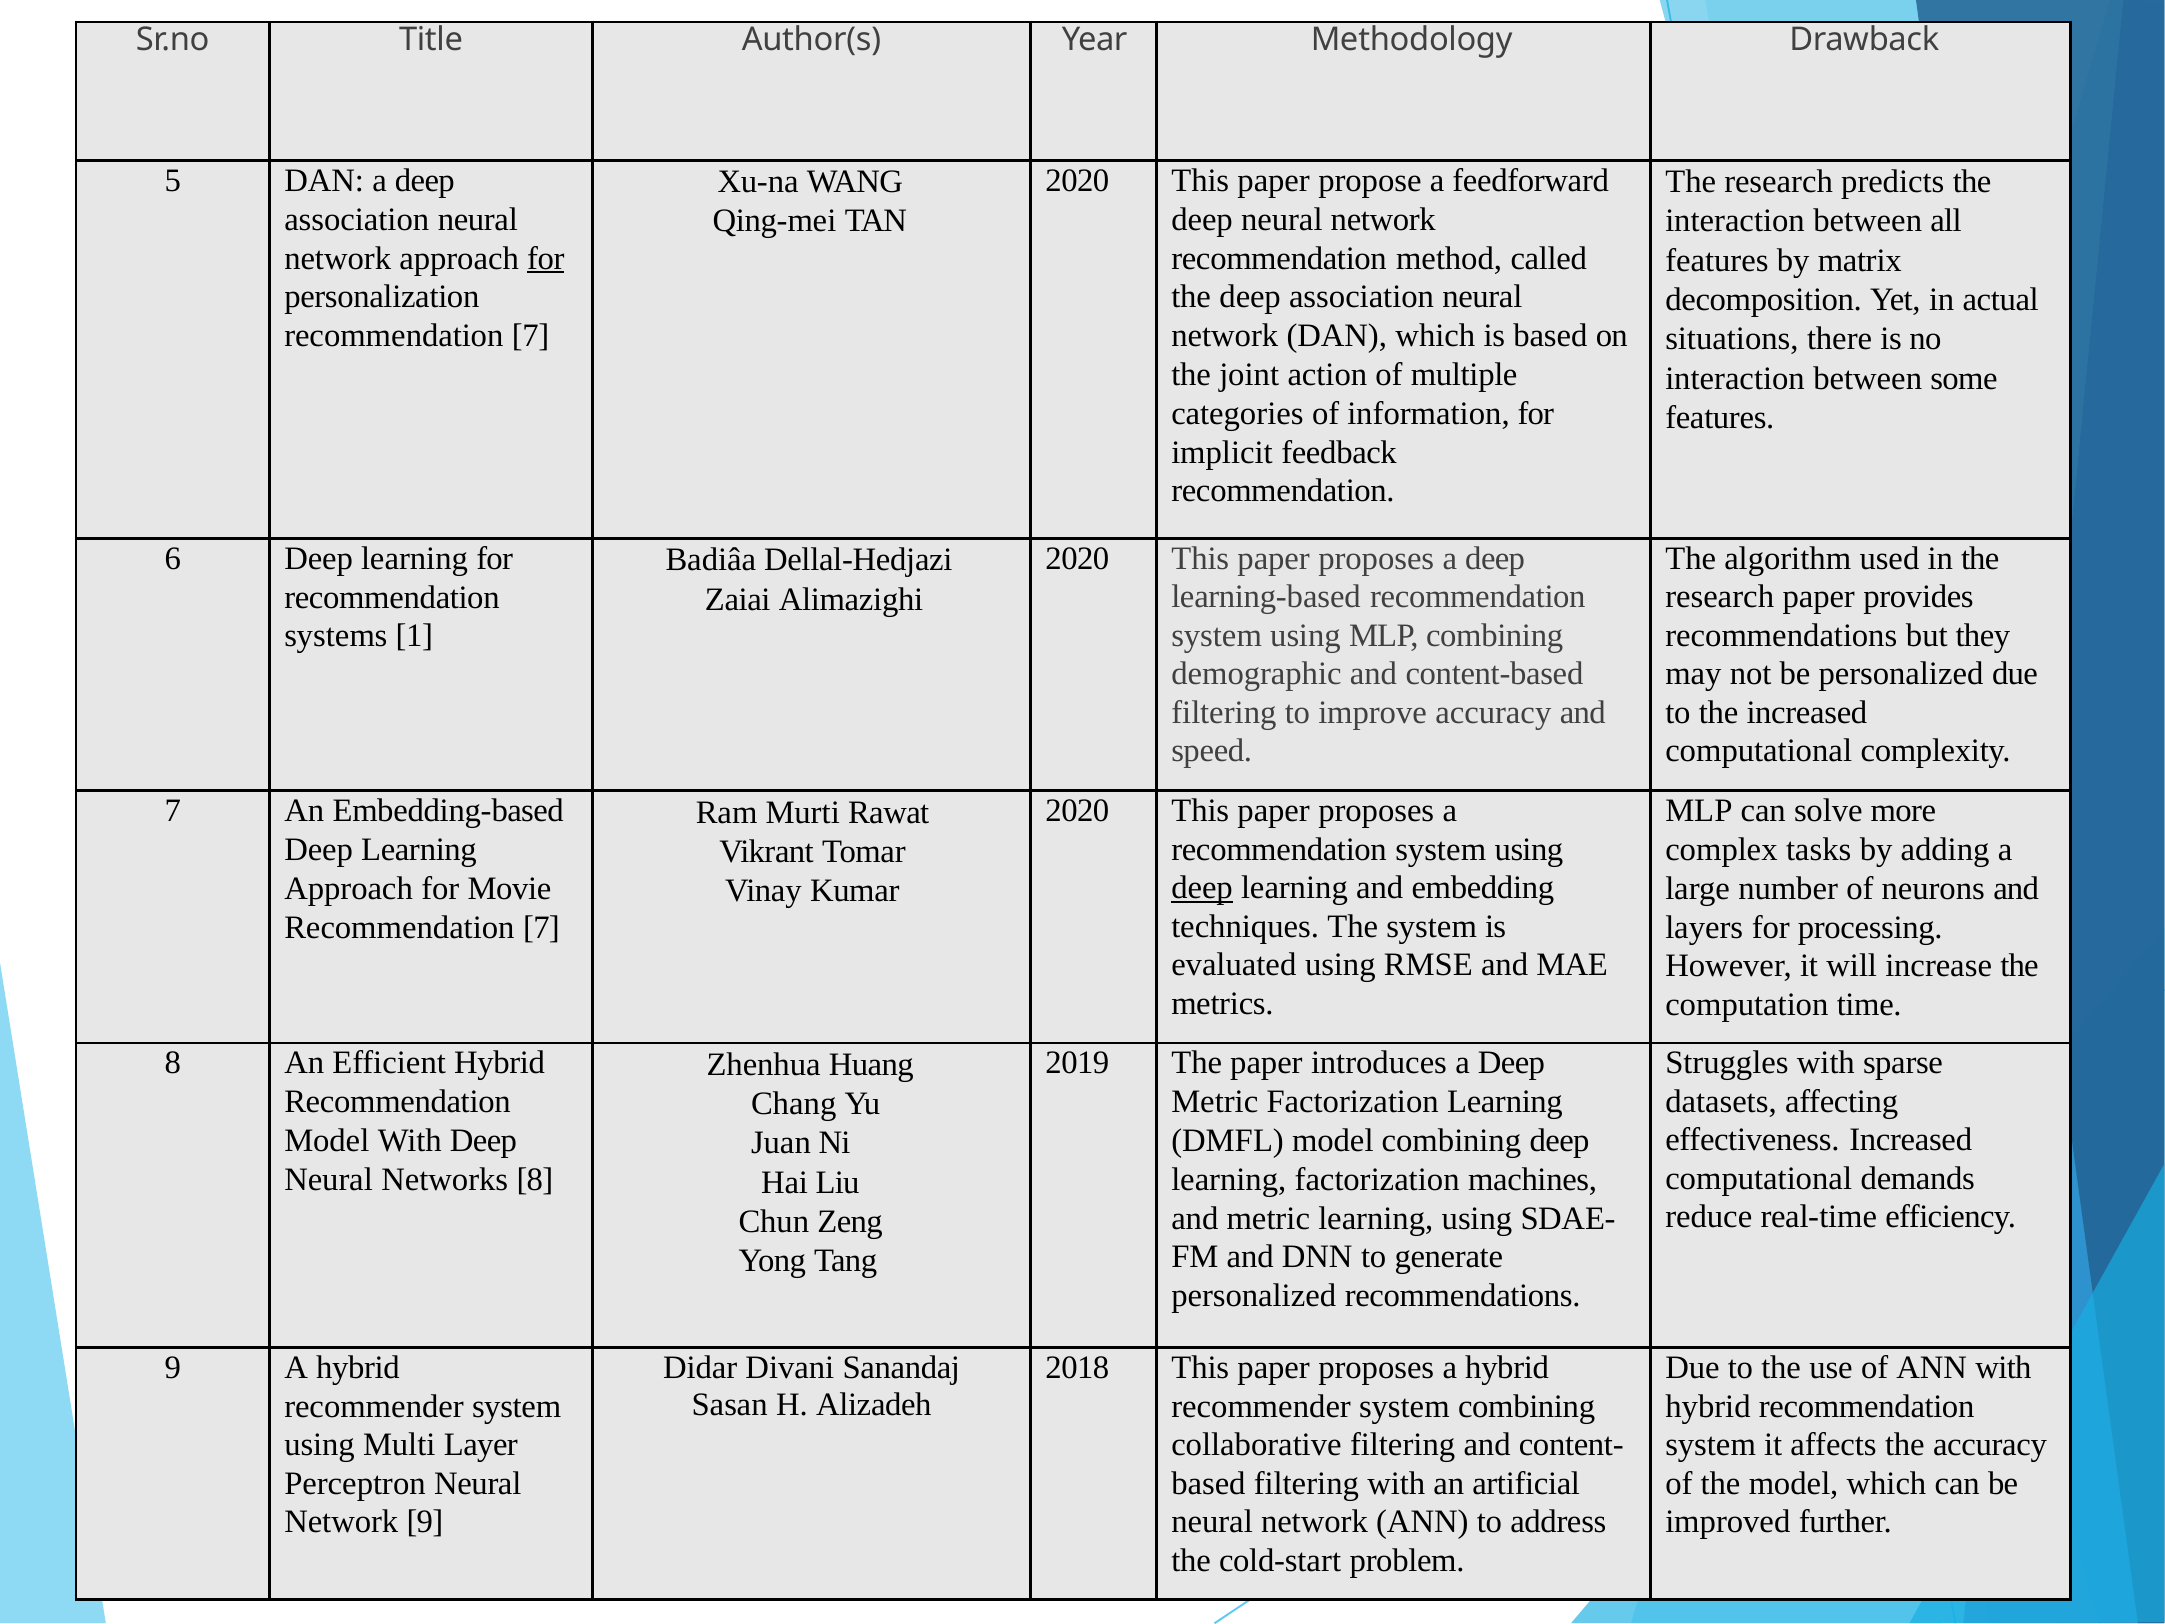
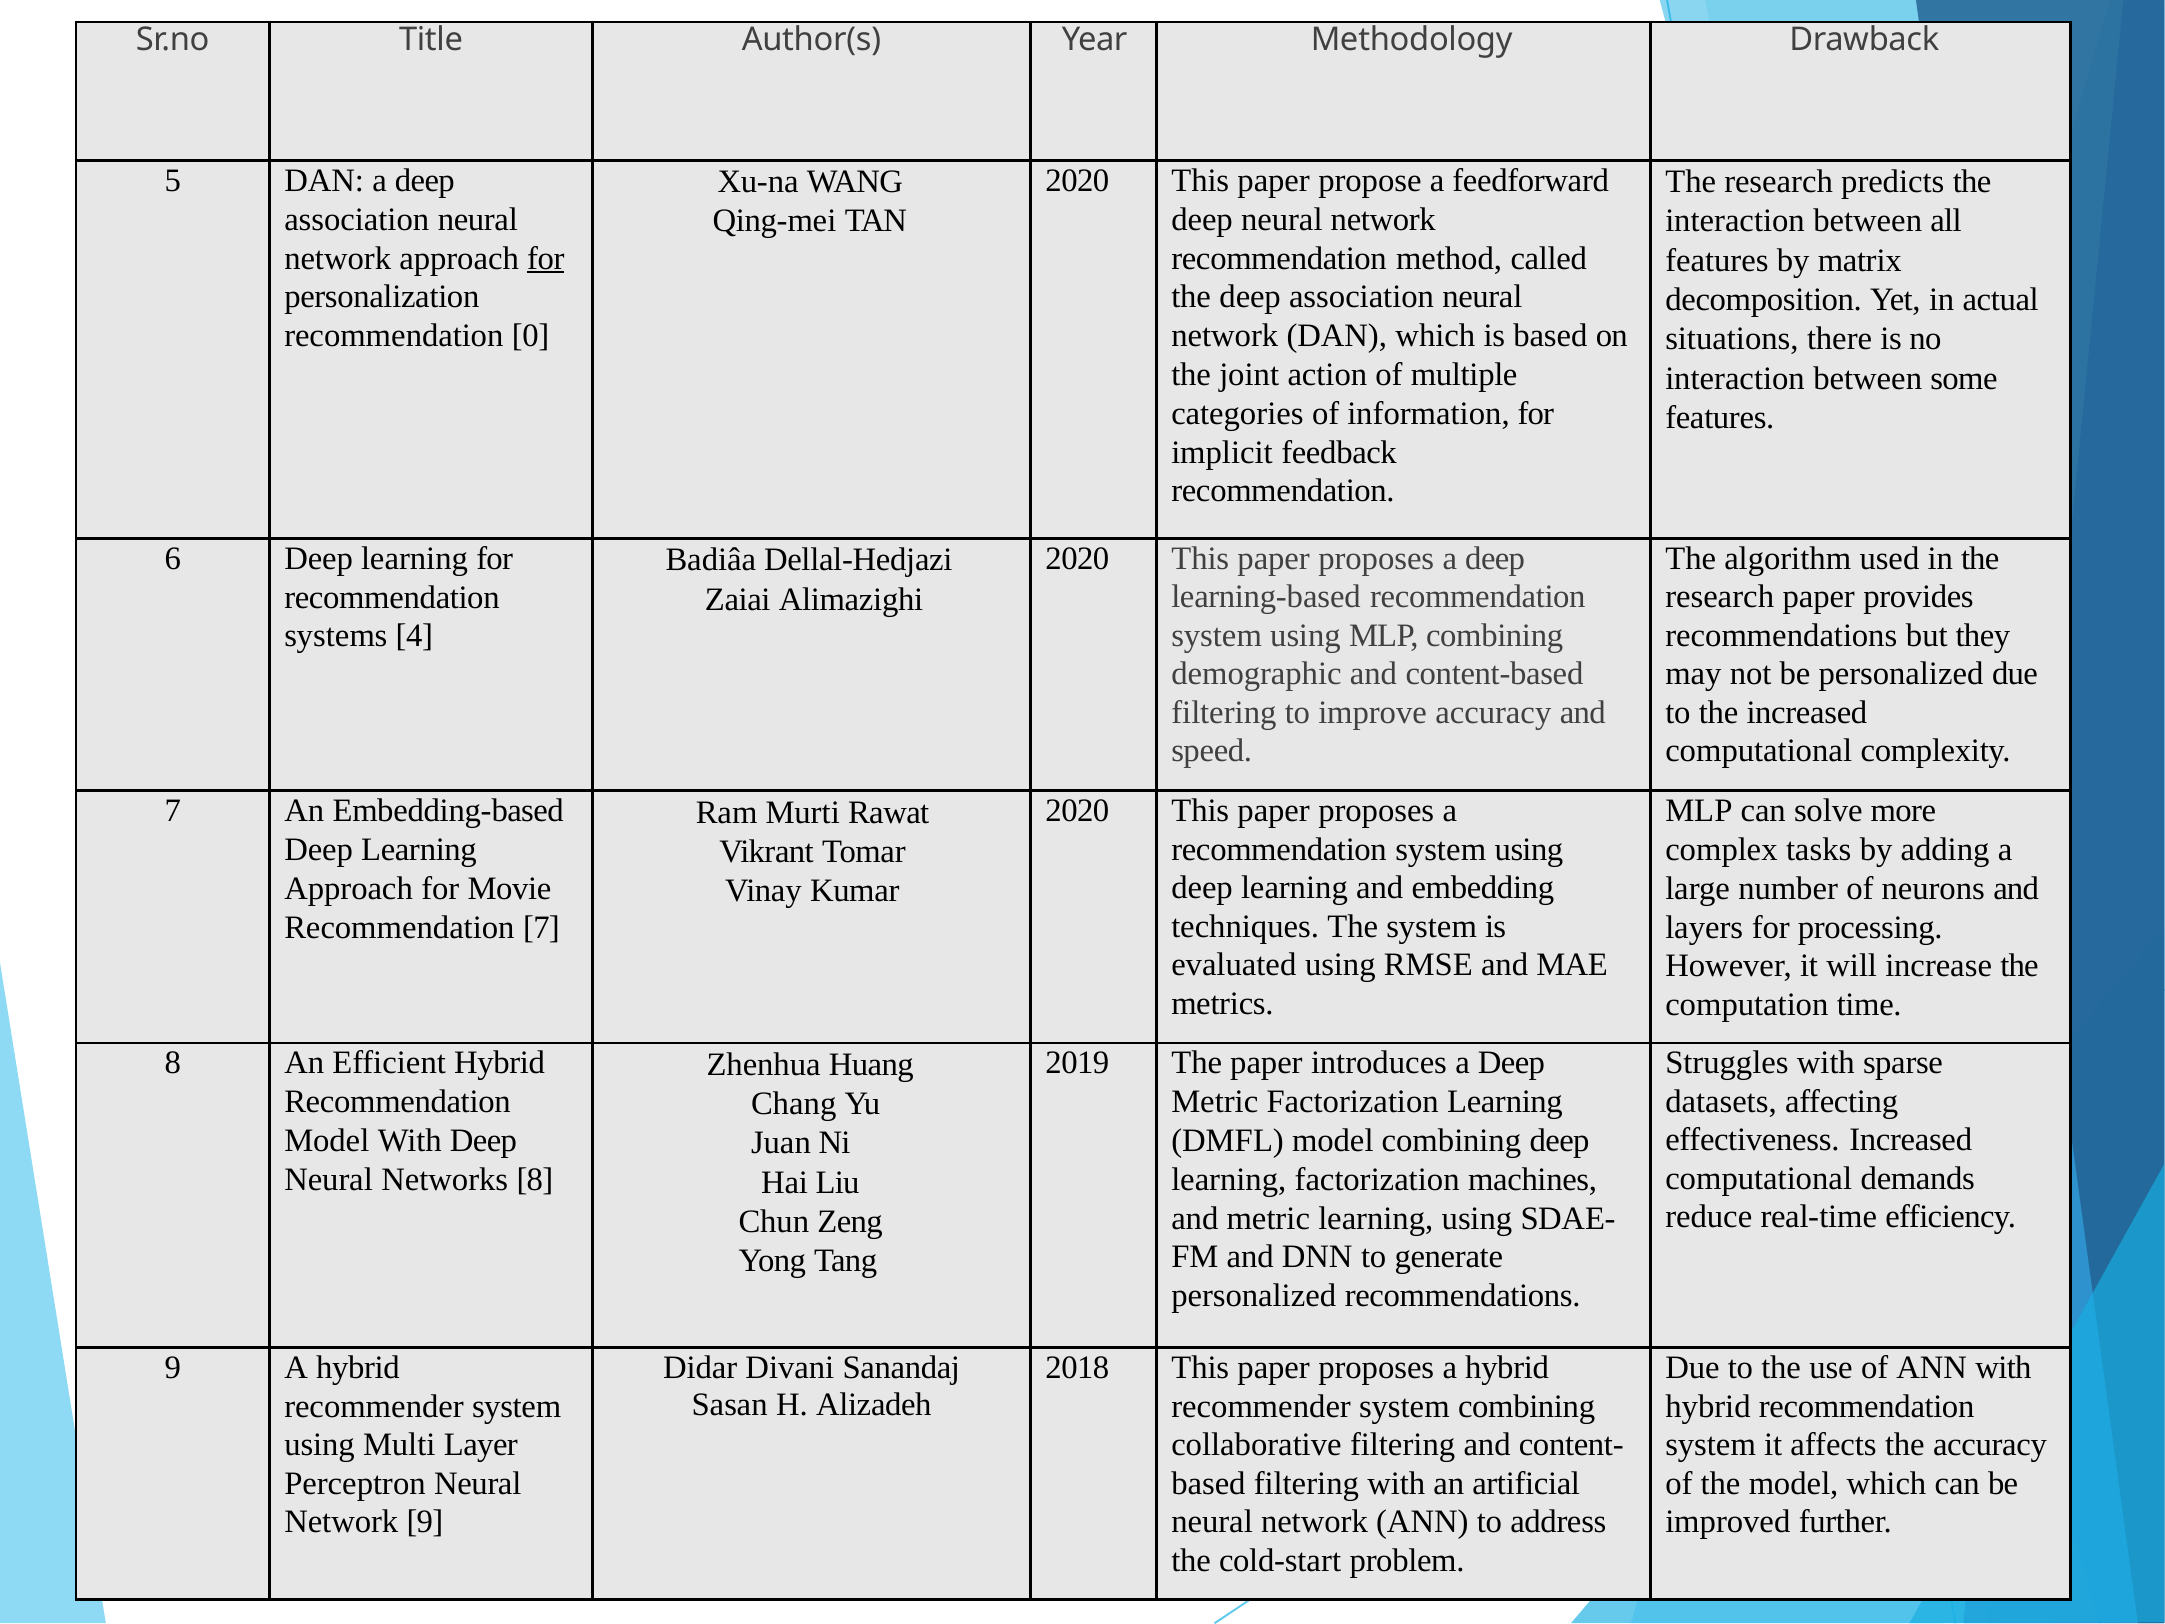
7: 7 -> 0 (531, 336)
1: 1 -> 4 (414, 636)
deep underline: present -> none (1202, 888)
